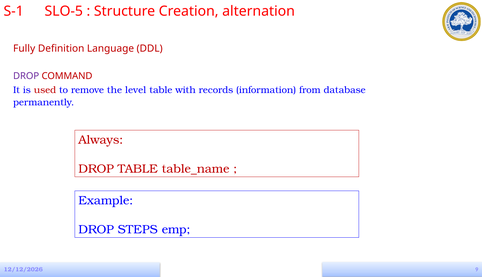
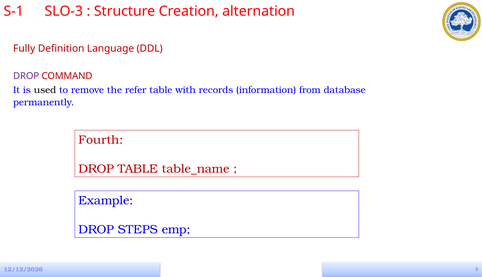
SLO-5: SLO-5 -> SLO-3 (64, 11)
used colour: red -> black (45, 90)
level: level -> refer (136, 90)
Always: Always -> Fourth (101, 140)
